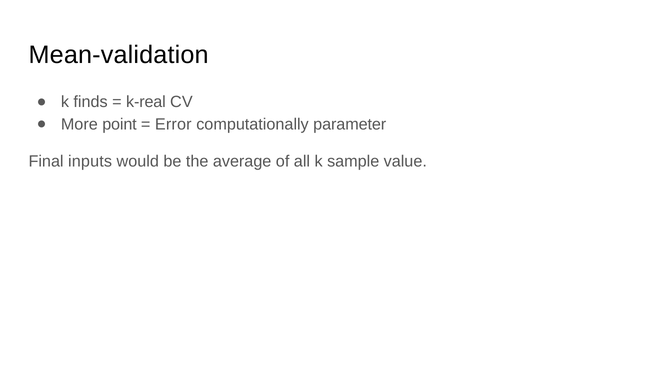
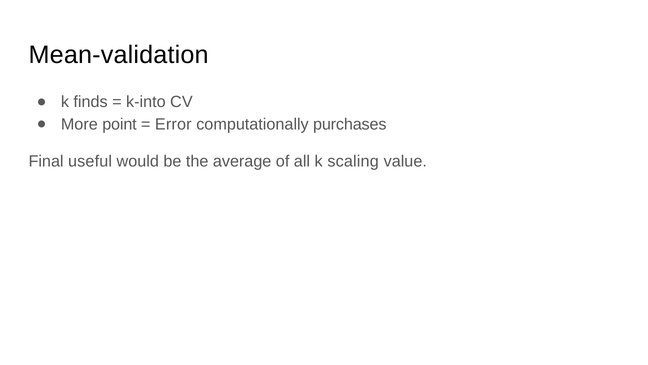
k-real: k-real -> k-into (146, 102)
parameter: parameter -> purchases (350, 124)
inputs: inputs -> useful (90, 161)
sample: sample -> scaling (353, 161)
